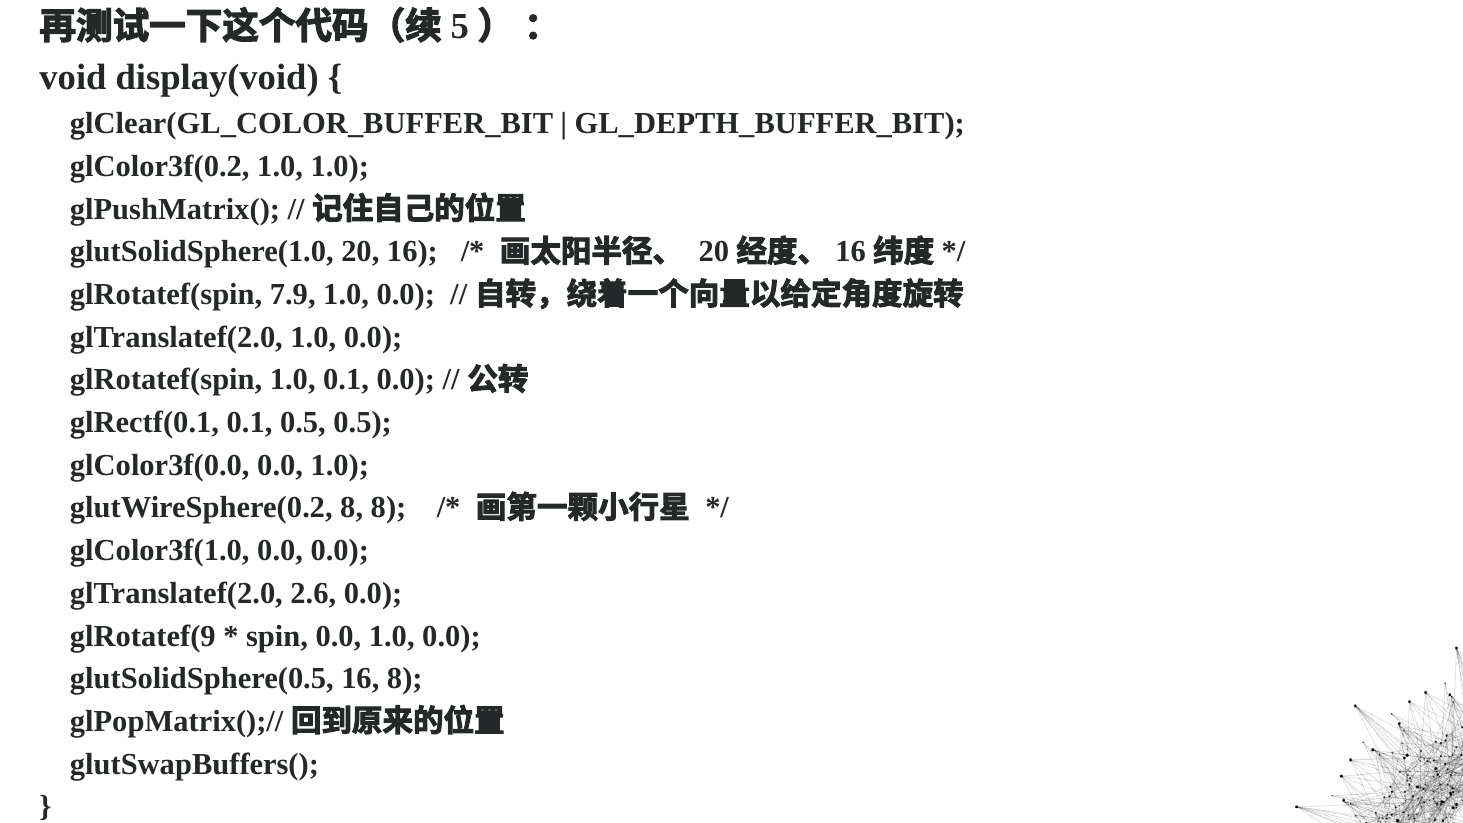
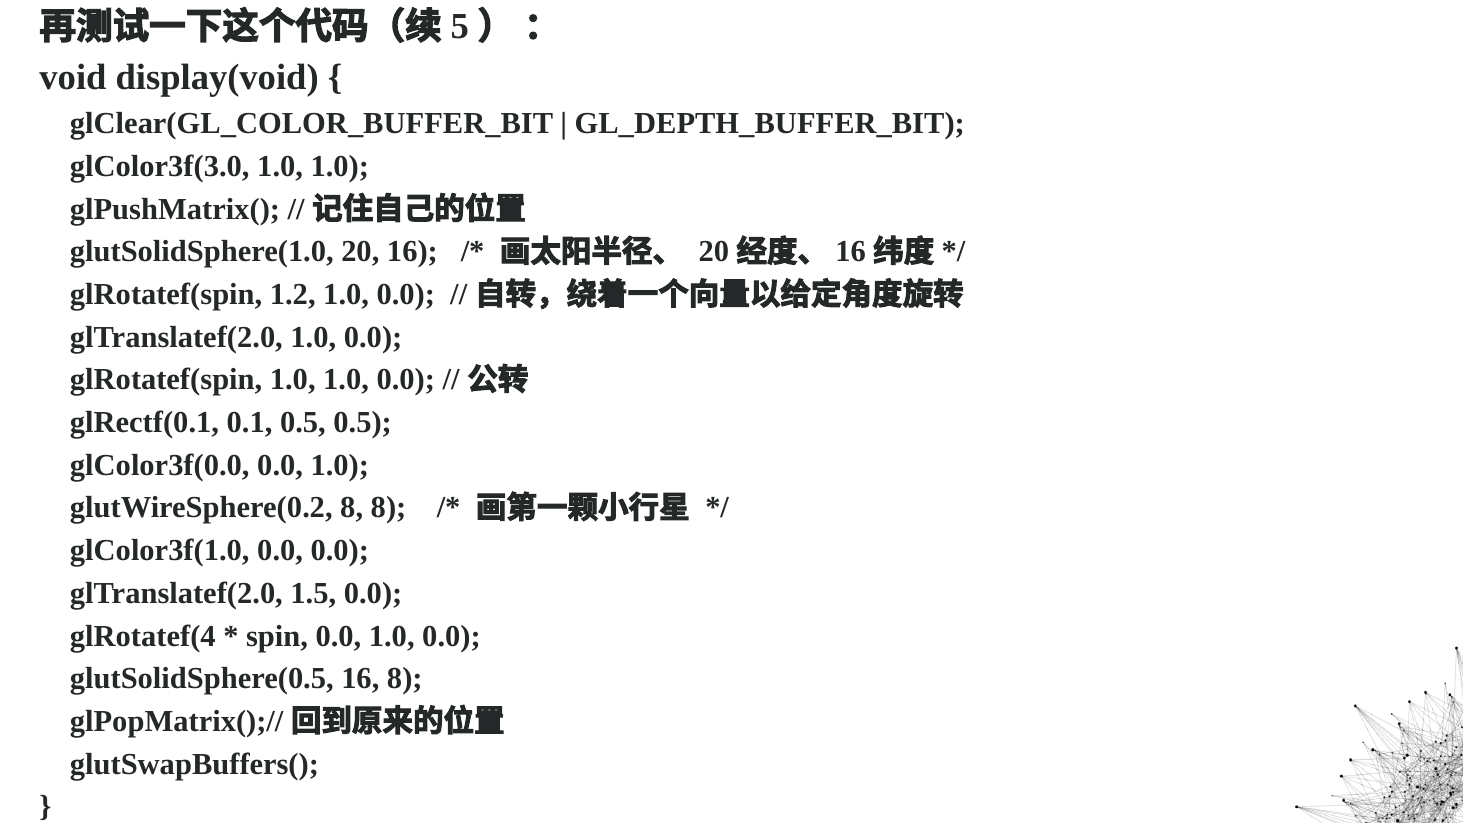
glColor3f(0.2: glColor3f(0.2 -> glColor3f(3.0 (160, 166)
7.9: 7.9 -> 1.2 (293, 294)
glRotatef(spin 1.0 0.1: 0.1 -> 1.0 (346, 380)
2.6: 2.6 -> 1.5 (313, 593)
glRotatef(9: glRotatef(9 -> glRotatef(4 (143, 636)
